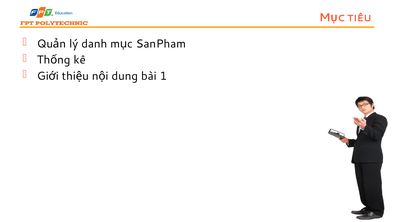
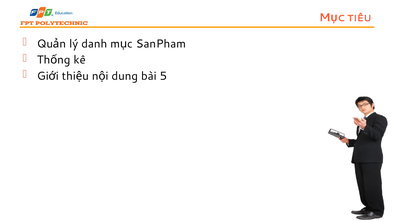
1: 1 -> 5 (163, 76)
